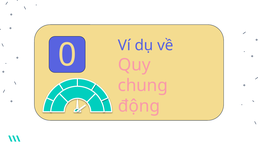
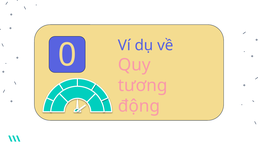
chung: chung -> tương (143, 85)
